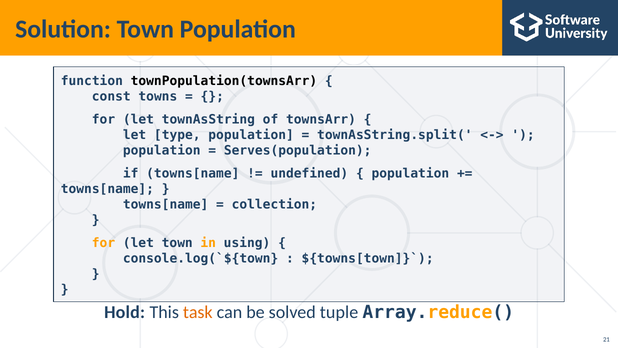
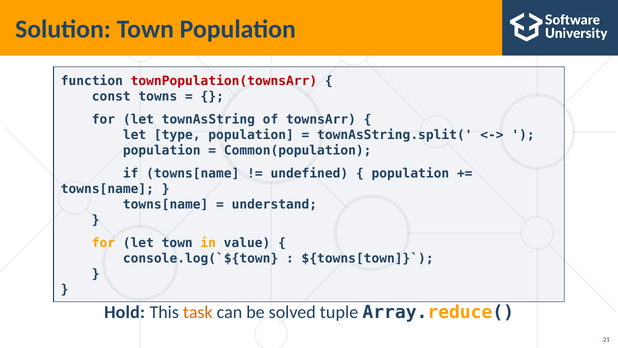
townPopulation(townsArr colour: black -> red (224, 81)
Serves(population: Serves(population -> Common(population (298, 150)
collection: collection -> understand (274, 204)
using: using -> value (247, 243)
